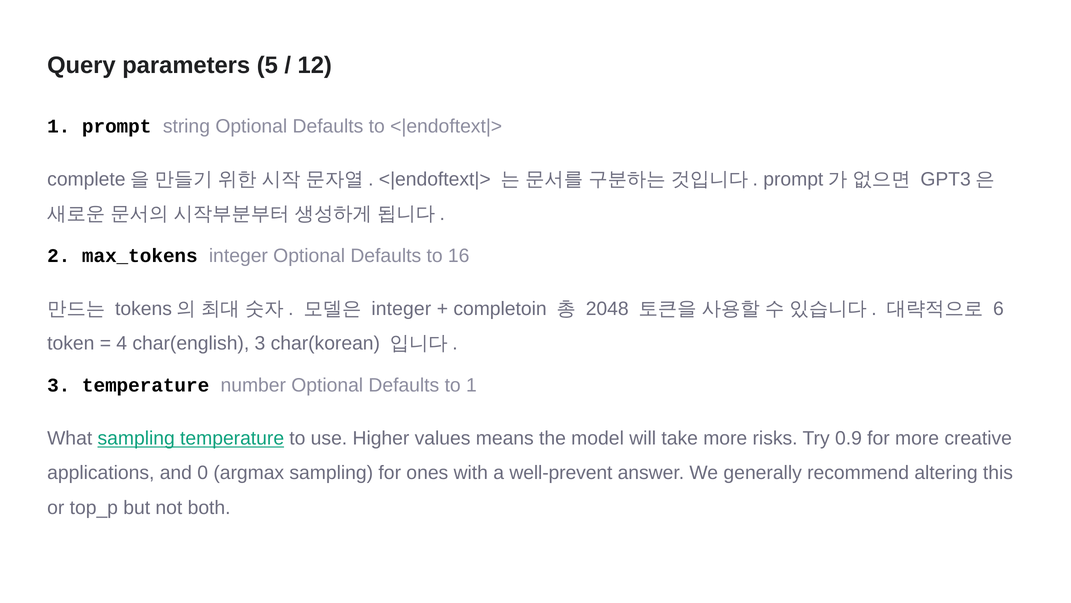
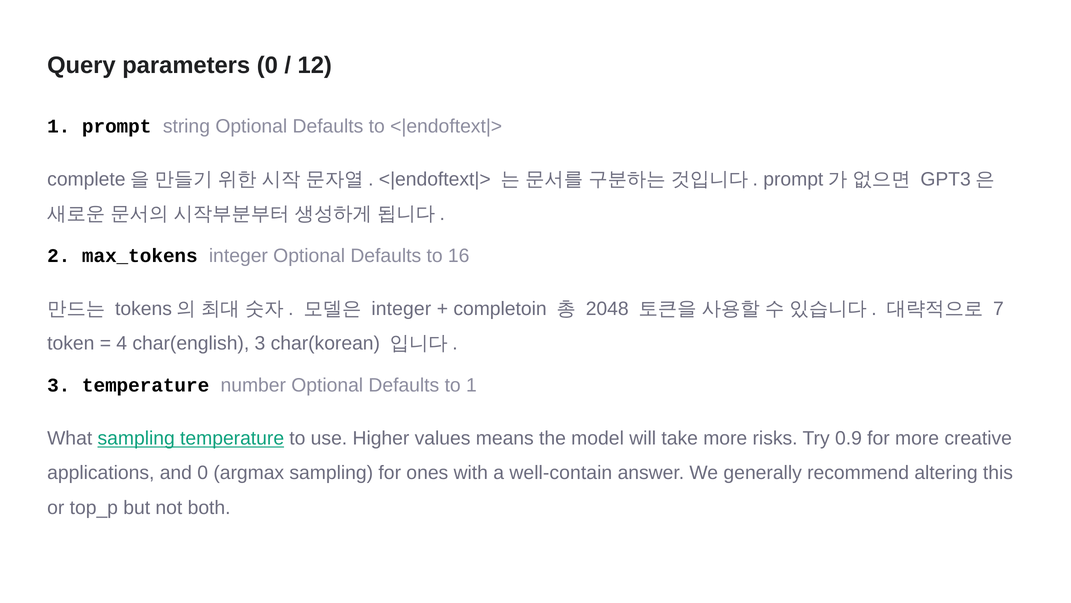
parameters 5: 5 -> 0 (267, 65)
6: 6 -> 7 (998, 308)
well-prevent: well-prevent -> well-contain (561, 473)
